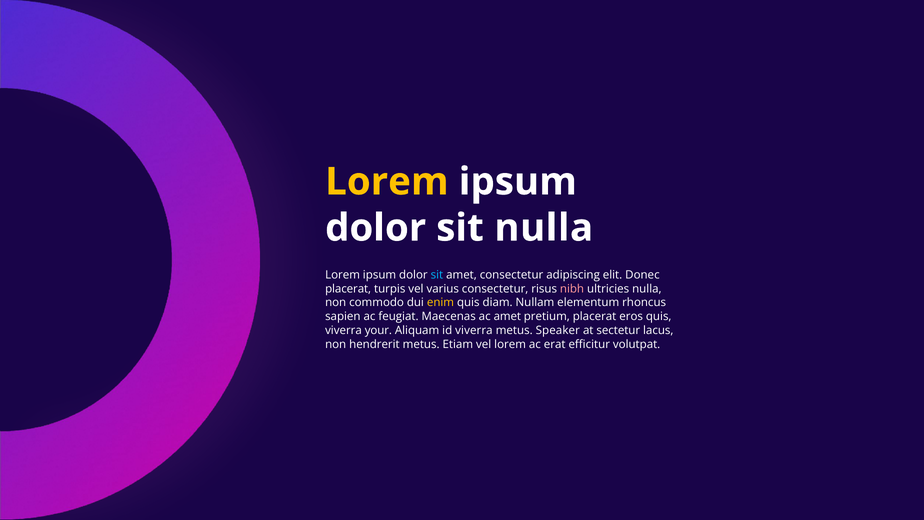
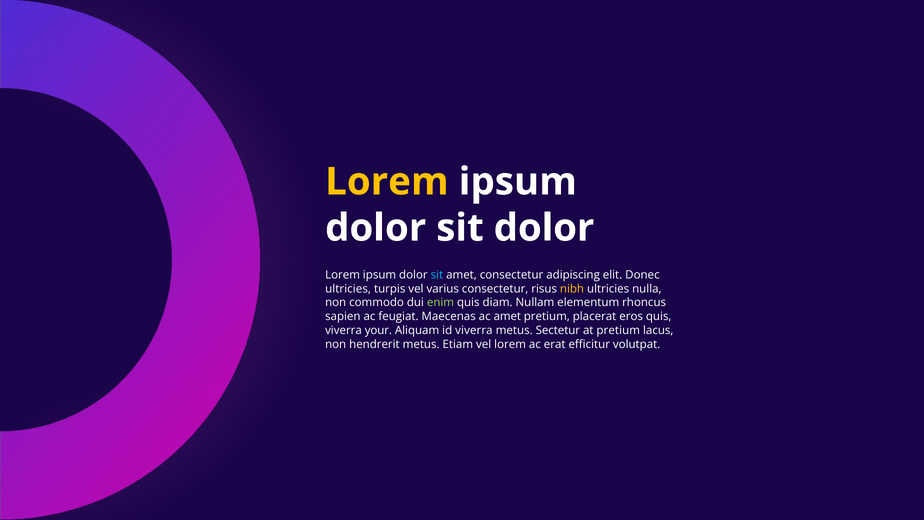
sit nulla: nulla -> dolor (544, 228)
placerat: placerat -> ultricies (348, 289)
nibh colour: pink -> yellow (572, 289)
enim colour: yellow -> light green (440, 303)
Speaker: Speaker -> Sectetur (558, 330)
at sectetur: sectetur -> pretium (618, 330)
